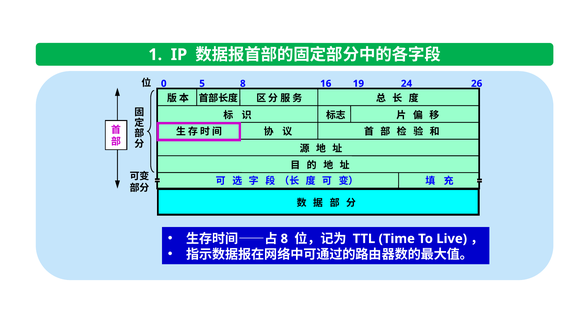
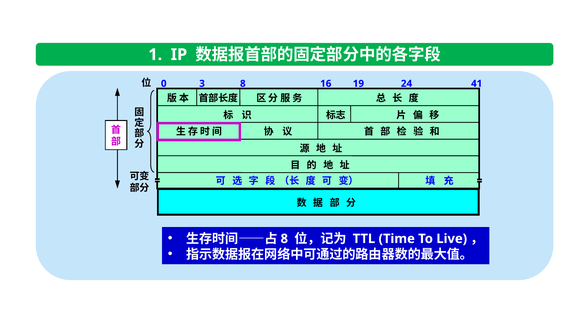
5: 5 -> 3 (202, 84)
26: 26 -> 41 (477, 84)
